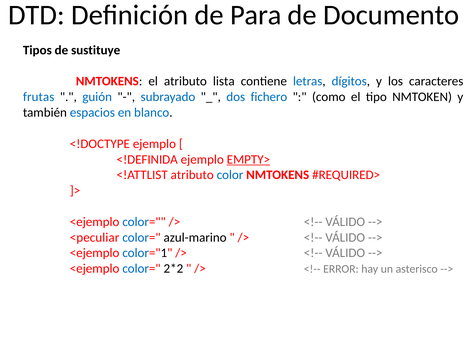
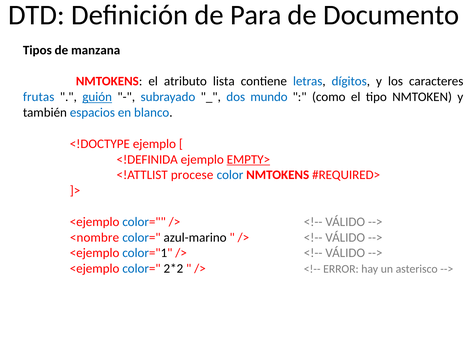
sustituye: sustituye -> manzana (96, 50)
guión underline: none -> present (97, 97)
fichero: fichero -> mundo (269, 97)
<!ATTLIST atributo: atributo -> procese (192, 175)
<peculiar: <peculiar -> <nombre (95, 237)
